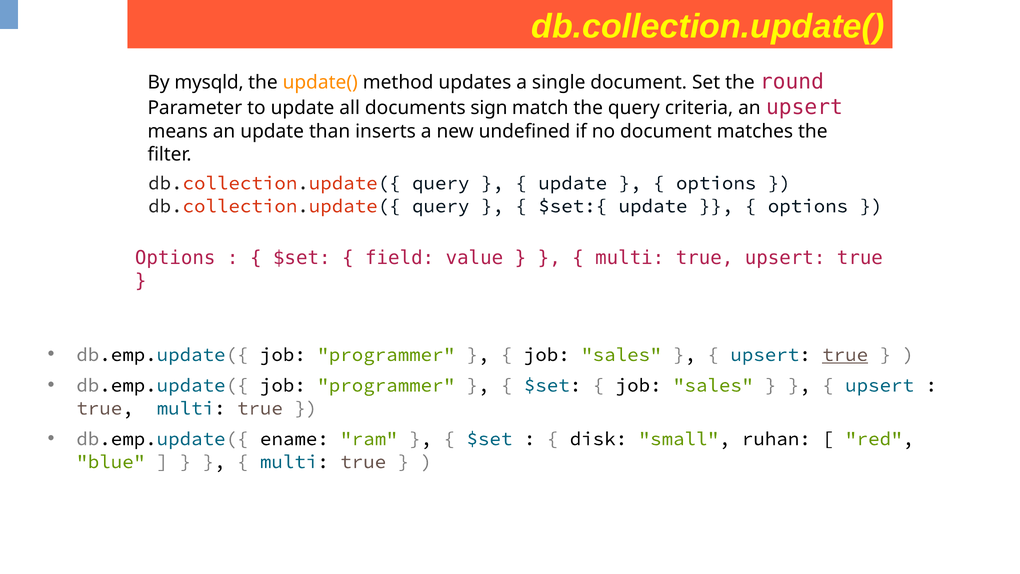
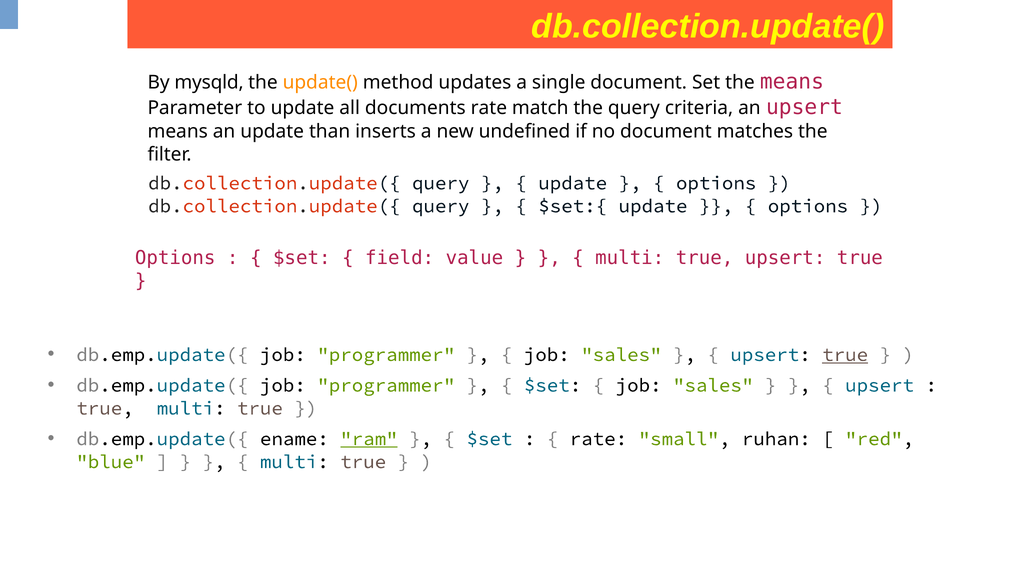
the round: round -> means (792, 82)
documents sign: sign -> rate (489, 108)
ram underline: none -> present (369, 439)
disk: disk -> rate (598, 439)
